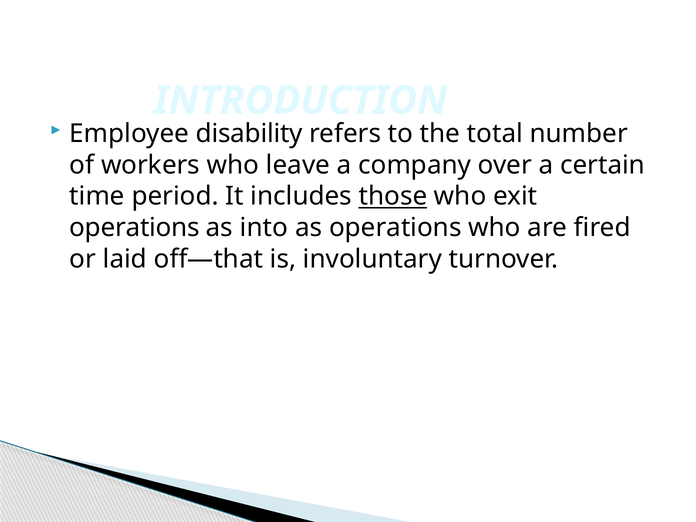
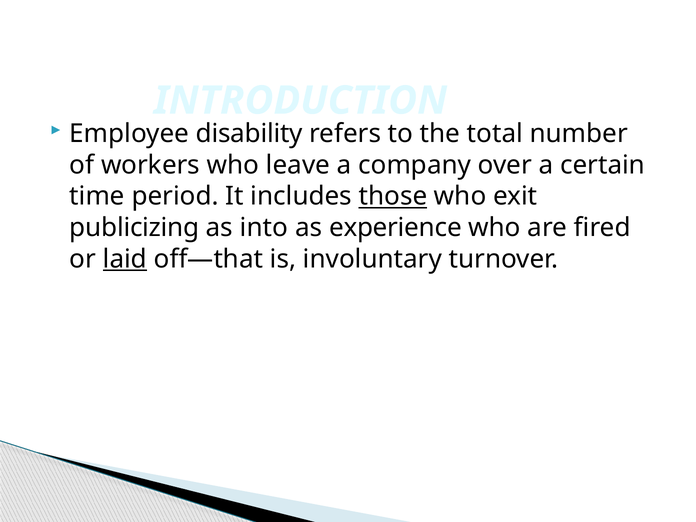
operations: operations -> publicizing (134, 228)
as operations: operations -> experience (395, 228)
laid underline: none -> present (125, 259)
